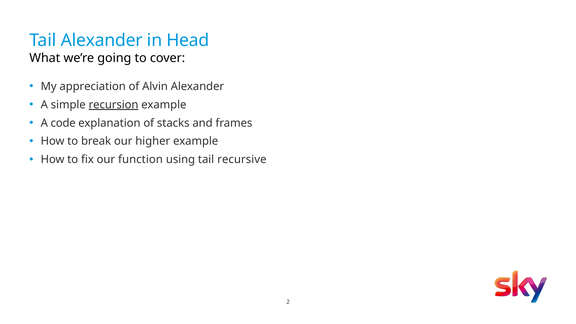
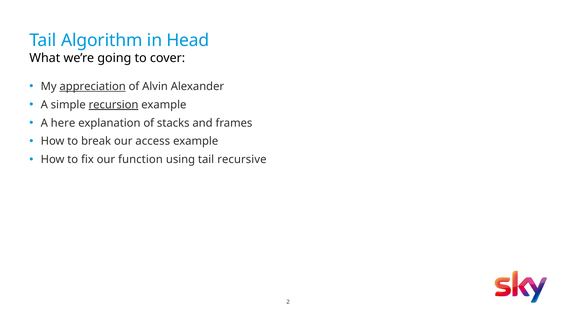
Tail Alexander: Alexander -> Algorithm (102, 40)
appreciation underline: none -> present (93, 86)
code: code -> here (63, 123)
higher: higher -> access (153, 141)
